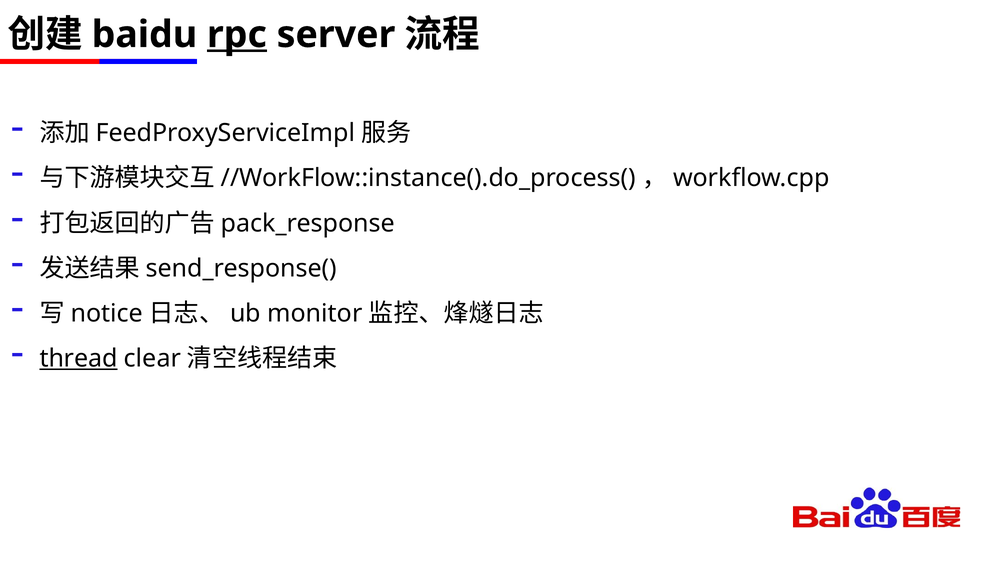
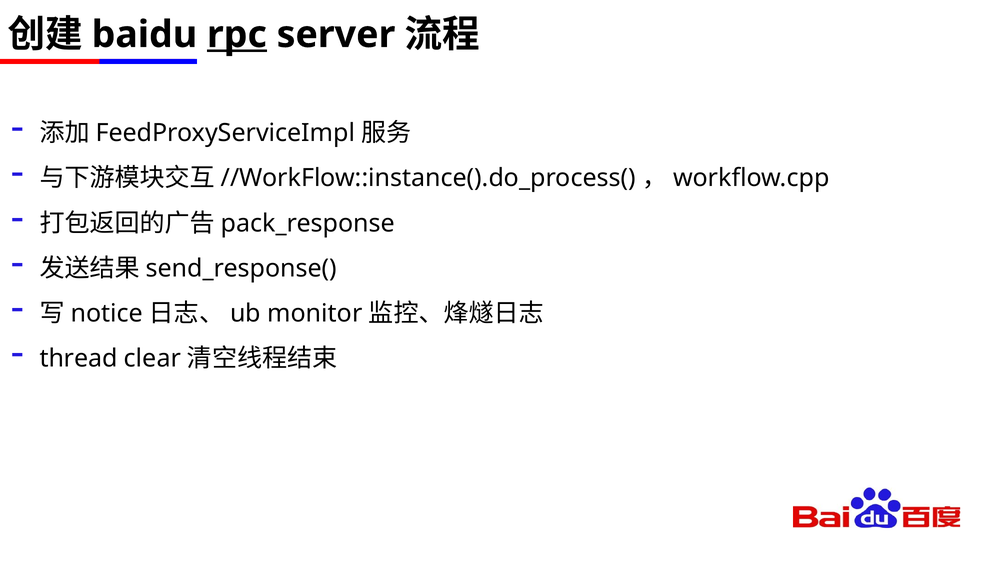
thread underline: present -> none (79, 358)
